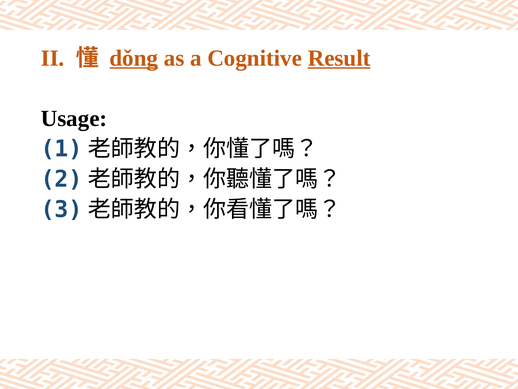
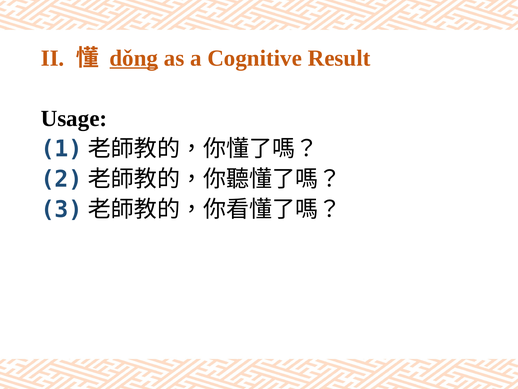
Result underline: present -> none (339, 58)
